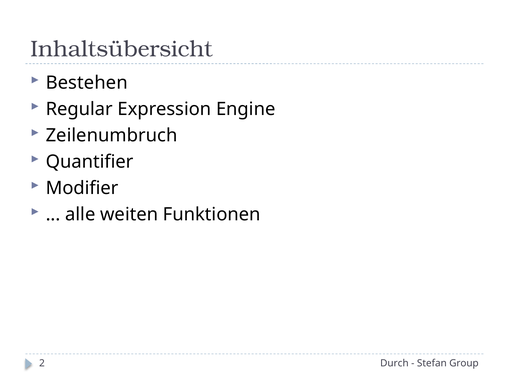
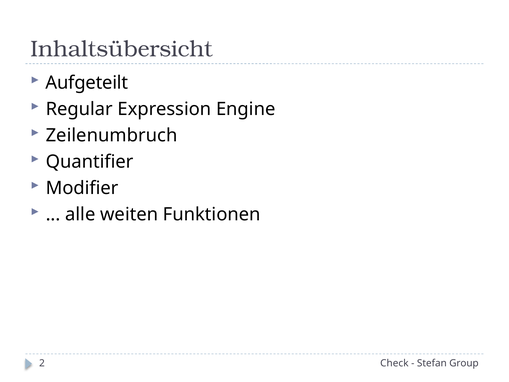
Bestehen: Bestehen -> Aufgeteilt (87, 83)
Durch: Durch -> Check (394, 363)
